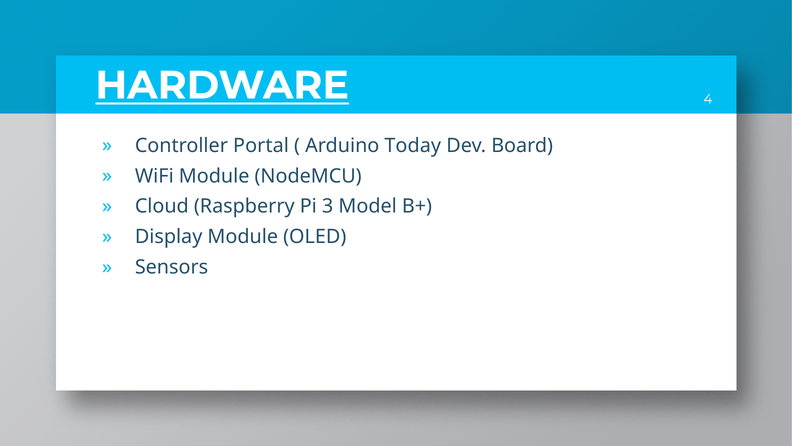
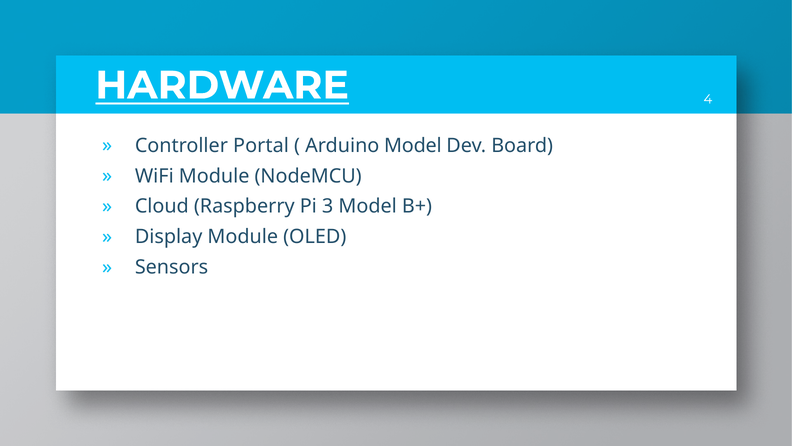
Arduino Today: Today -> Model (413, 145)
